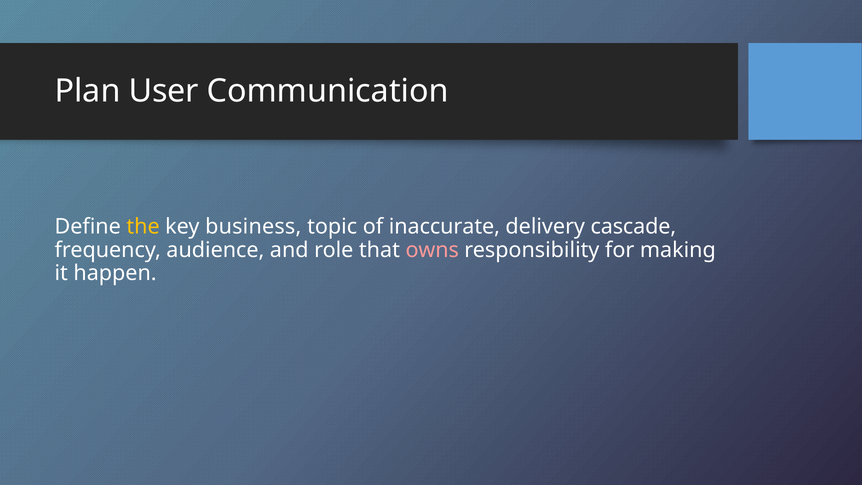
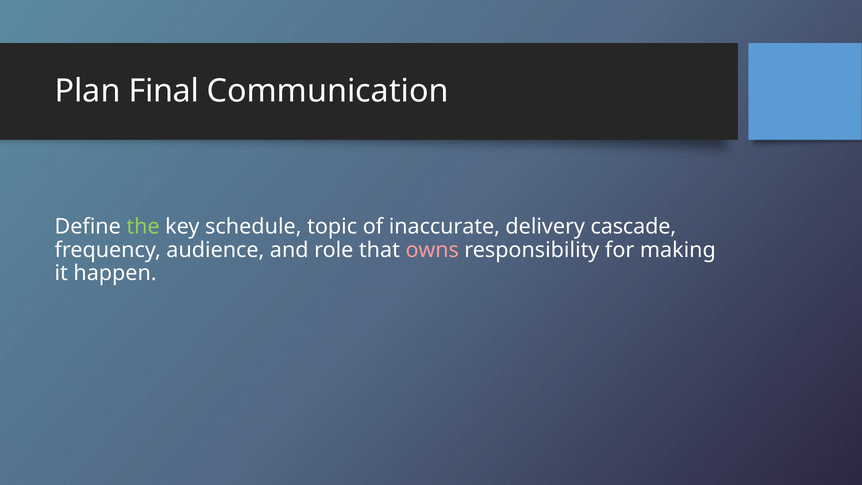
User: User -> Final (164, 91)
the colour: yellow -> light green (143, 227)
business: business -> schedule (253, 227)
